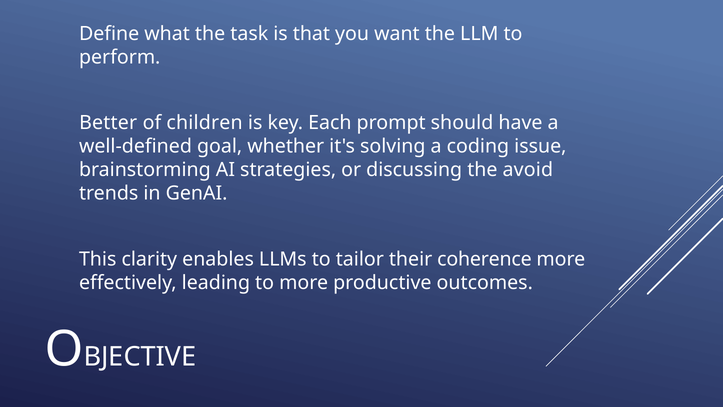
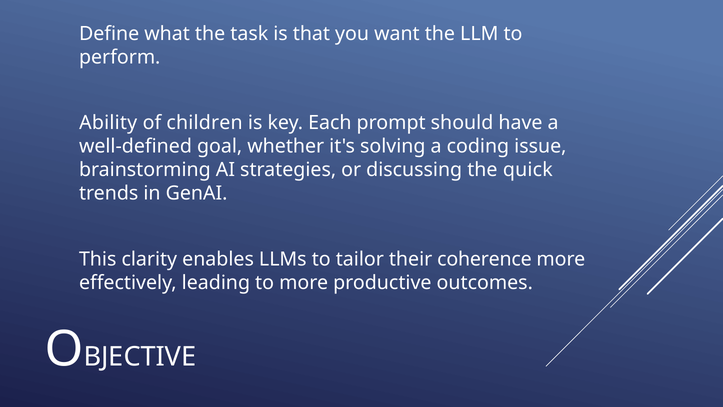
Better: Better -> Ability (108, 123)
avoid: avoid -> quick (528, 170)
